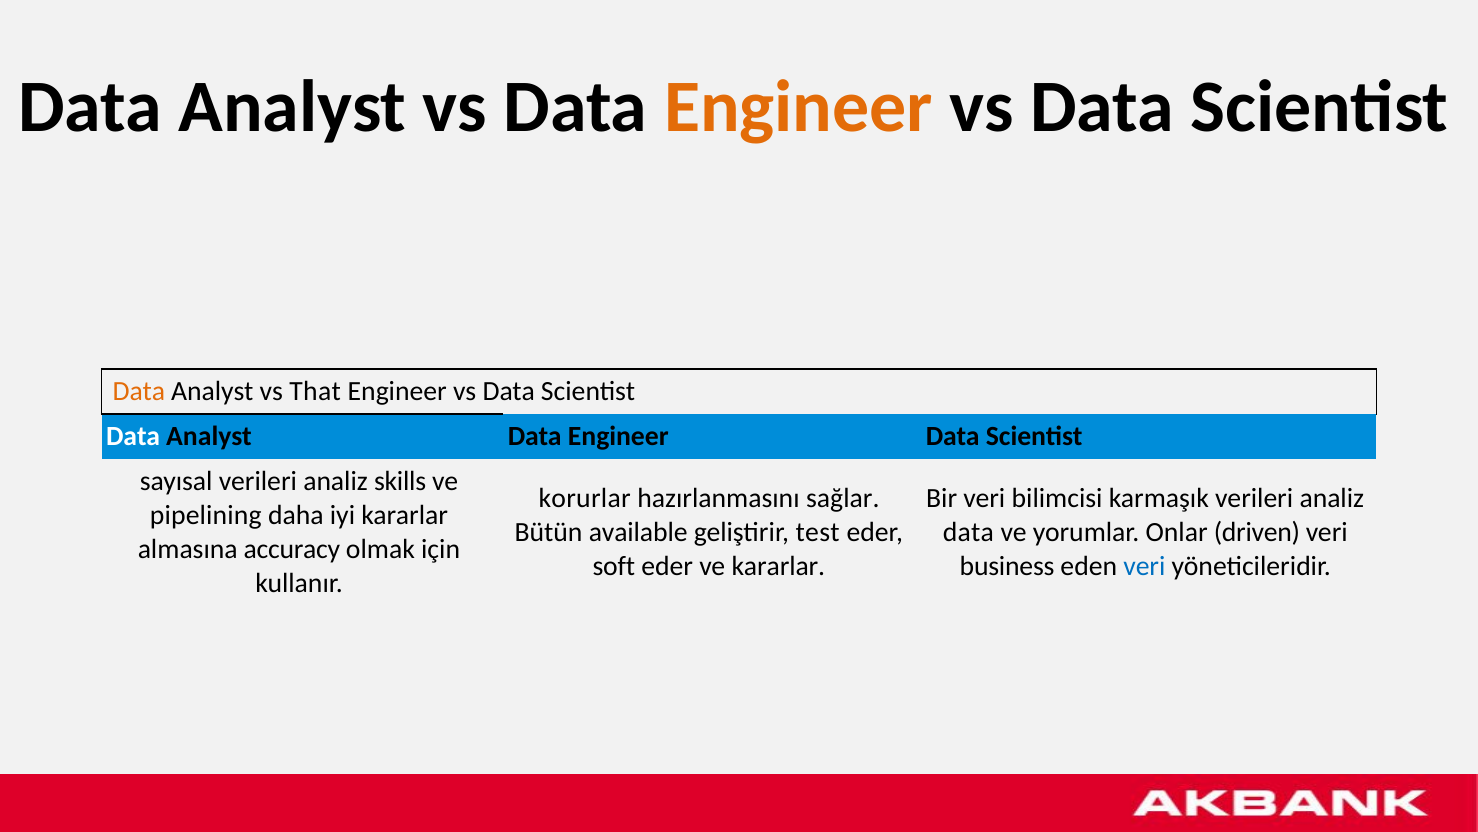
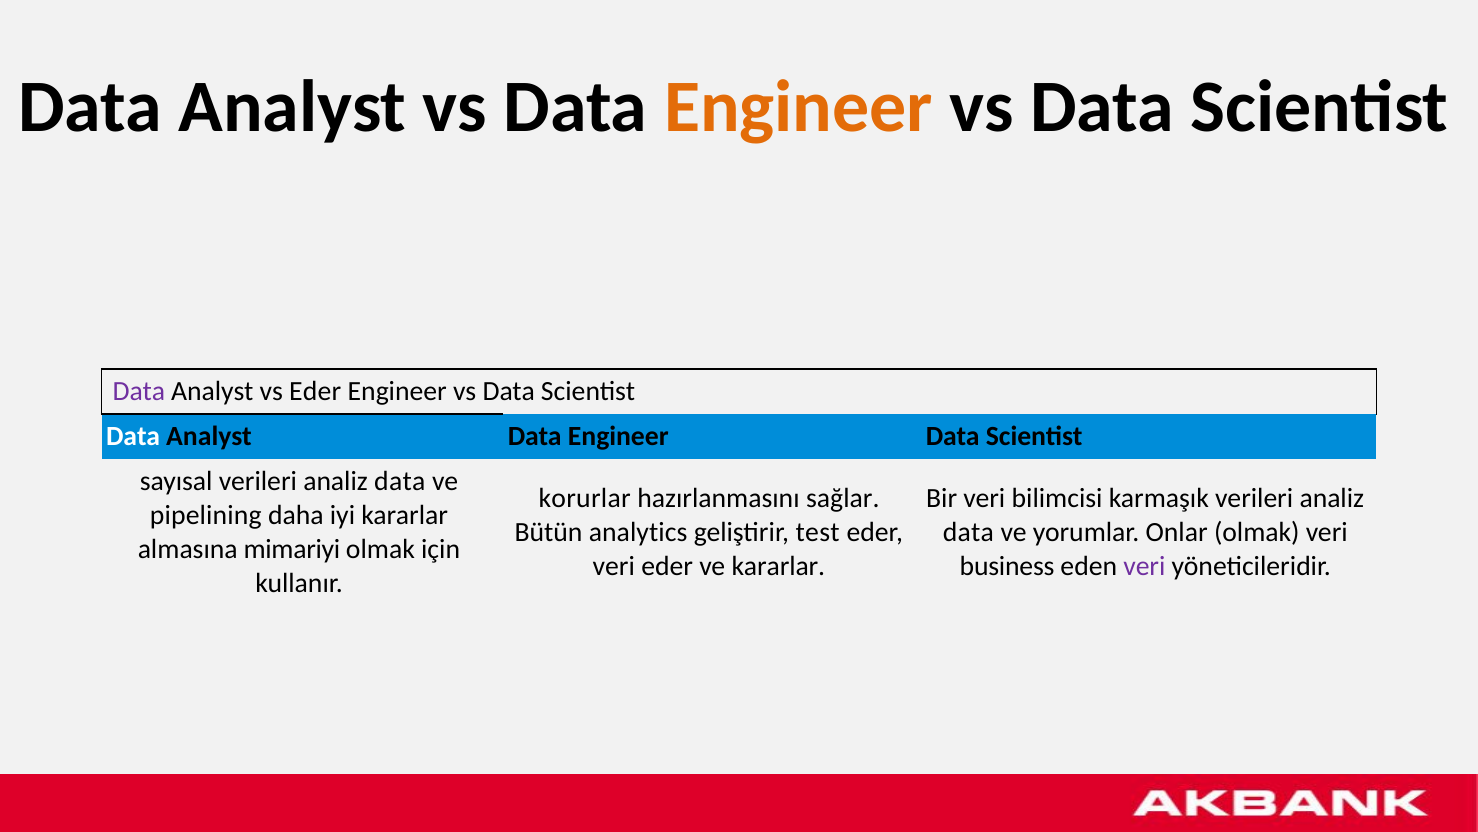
Data colour: orange -> purple (139, 391)
vs That: That -> Eder (315, 391)
sayısal verileri analiz skills: skills -> data (400, 481)
available: available -> analytics (638, 532)
Onlar driven: driven -> olmak (1257, 532)
accuracy: accuracy -> mimariyi (292, 549)
soft: soft -> veri (614, 566)
veri colour: blue -> purple (1144, 566)
